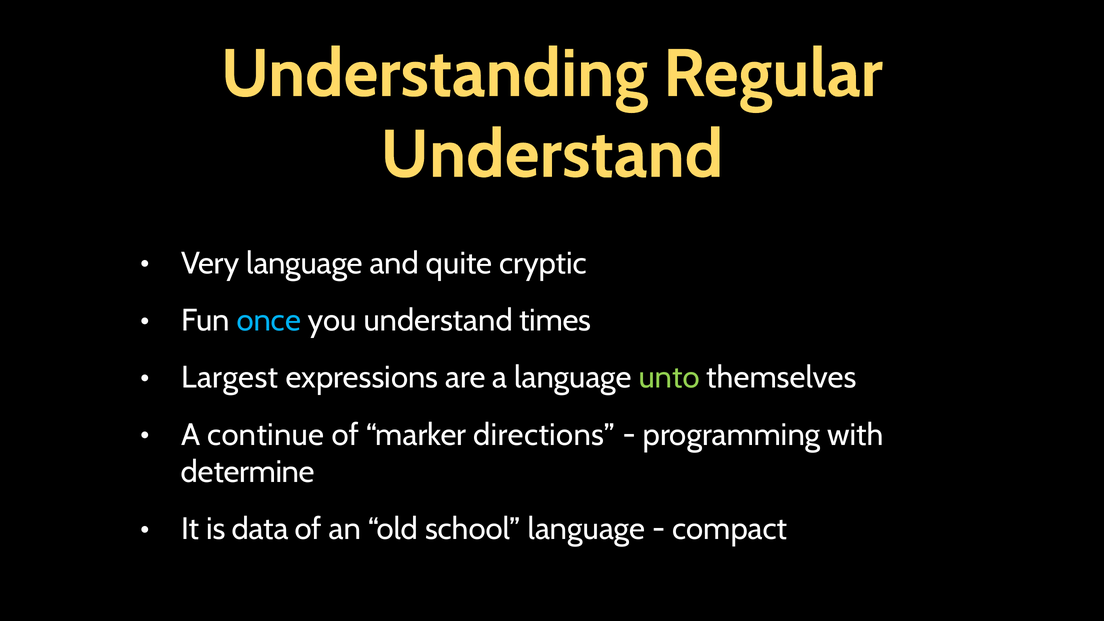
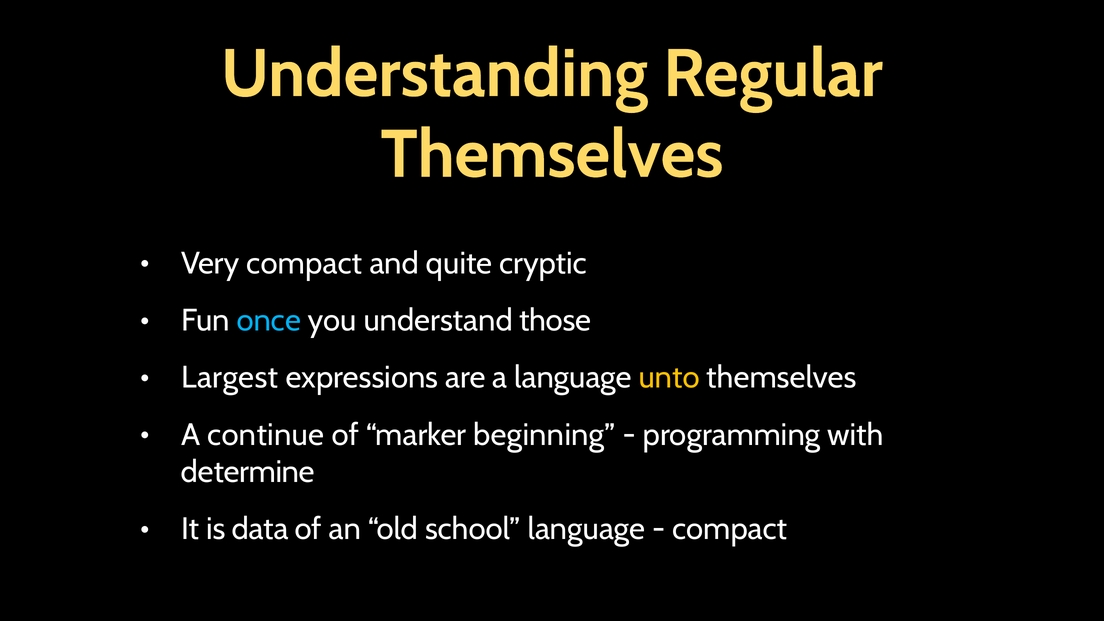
Understand: Understand -> Themselves (552, 155)
Very language: language -> compact (304, 264)
times: times -> those (555, 321)
unto colour: light green -> yellow (669, 378)
directions: directions -> beginning (544, 435)
